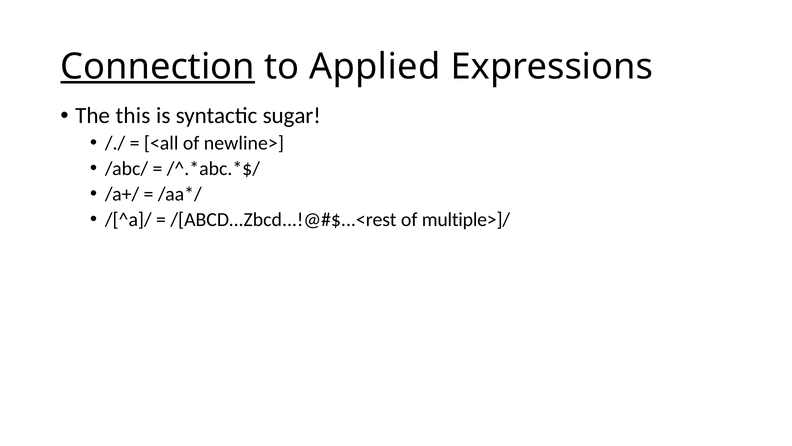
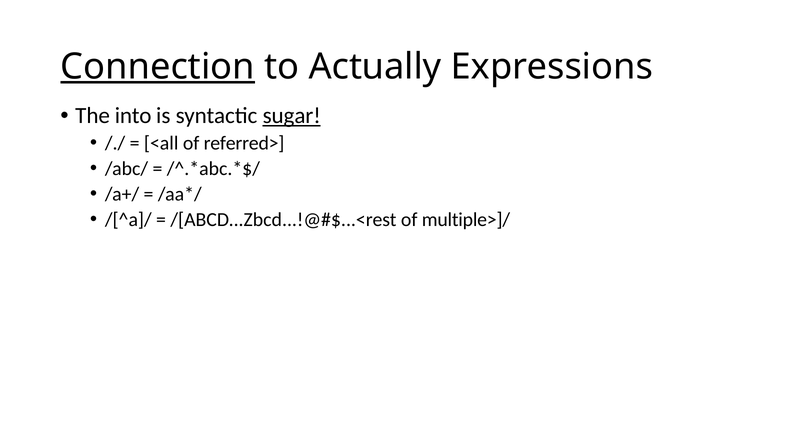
Applied: Applied -> Actually (375, 67)
this: this -> into (133, 116)
sugar underline: none -> present (292, 116)
newline>: newline> -> referred> (244, 143)
